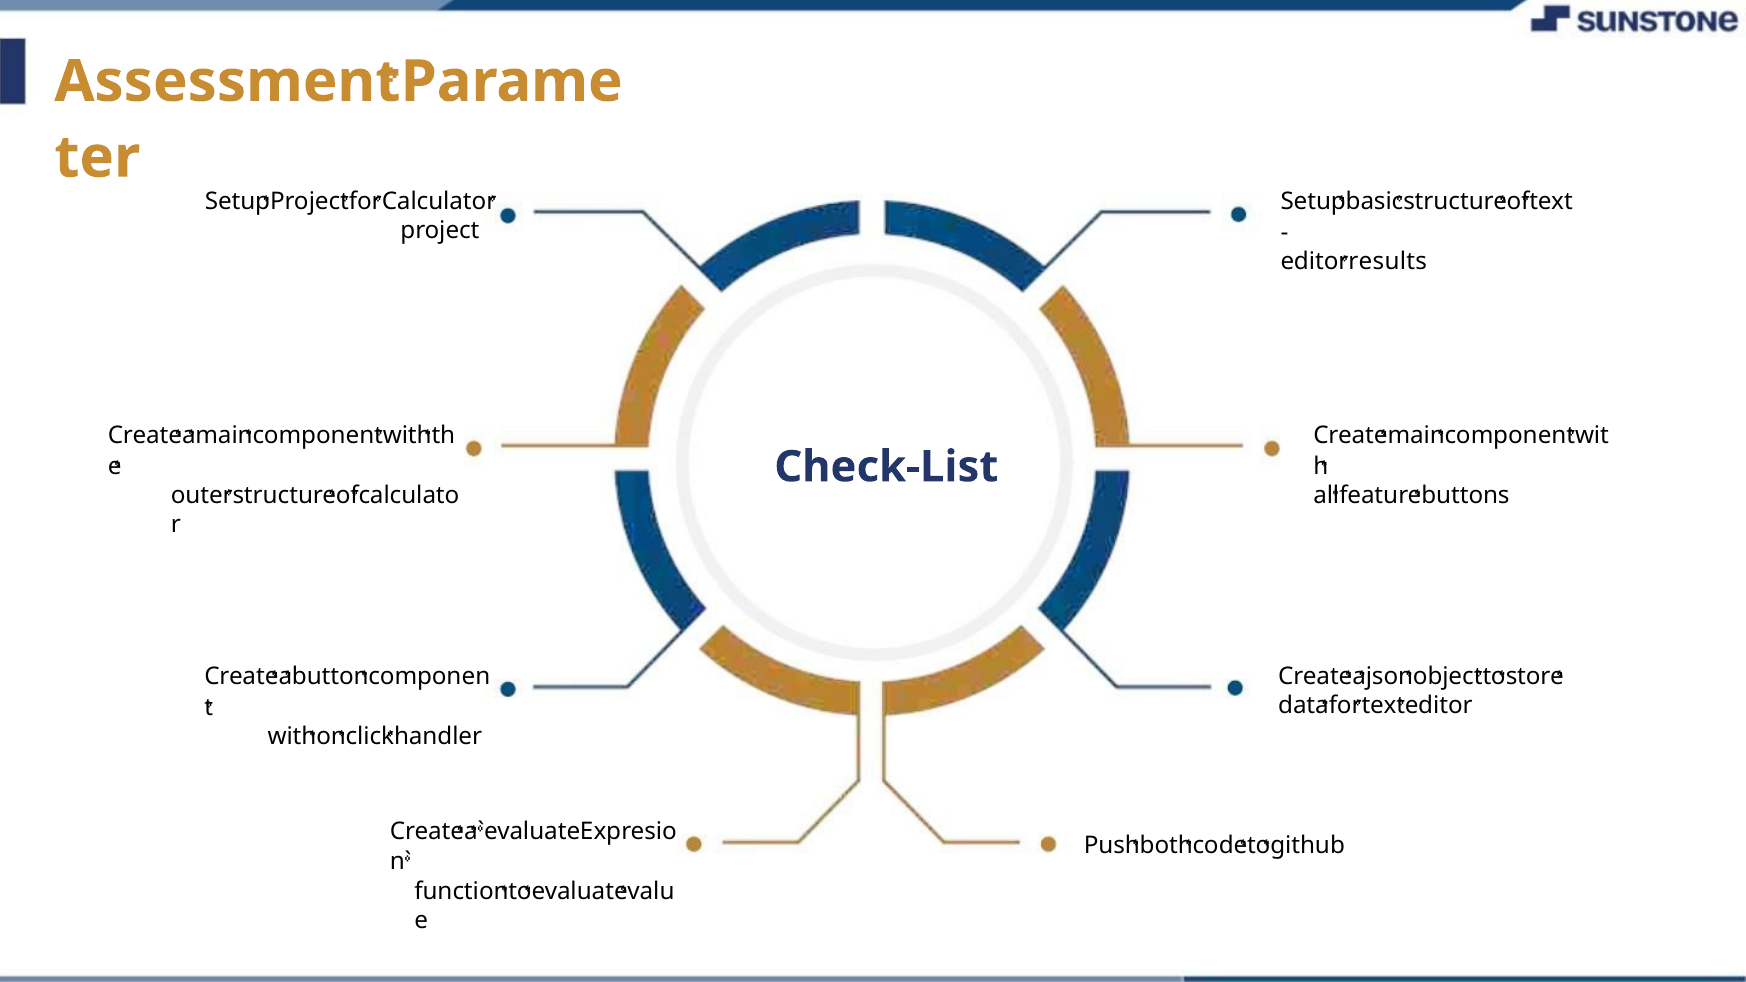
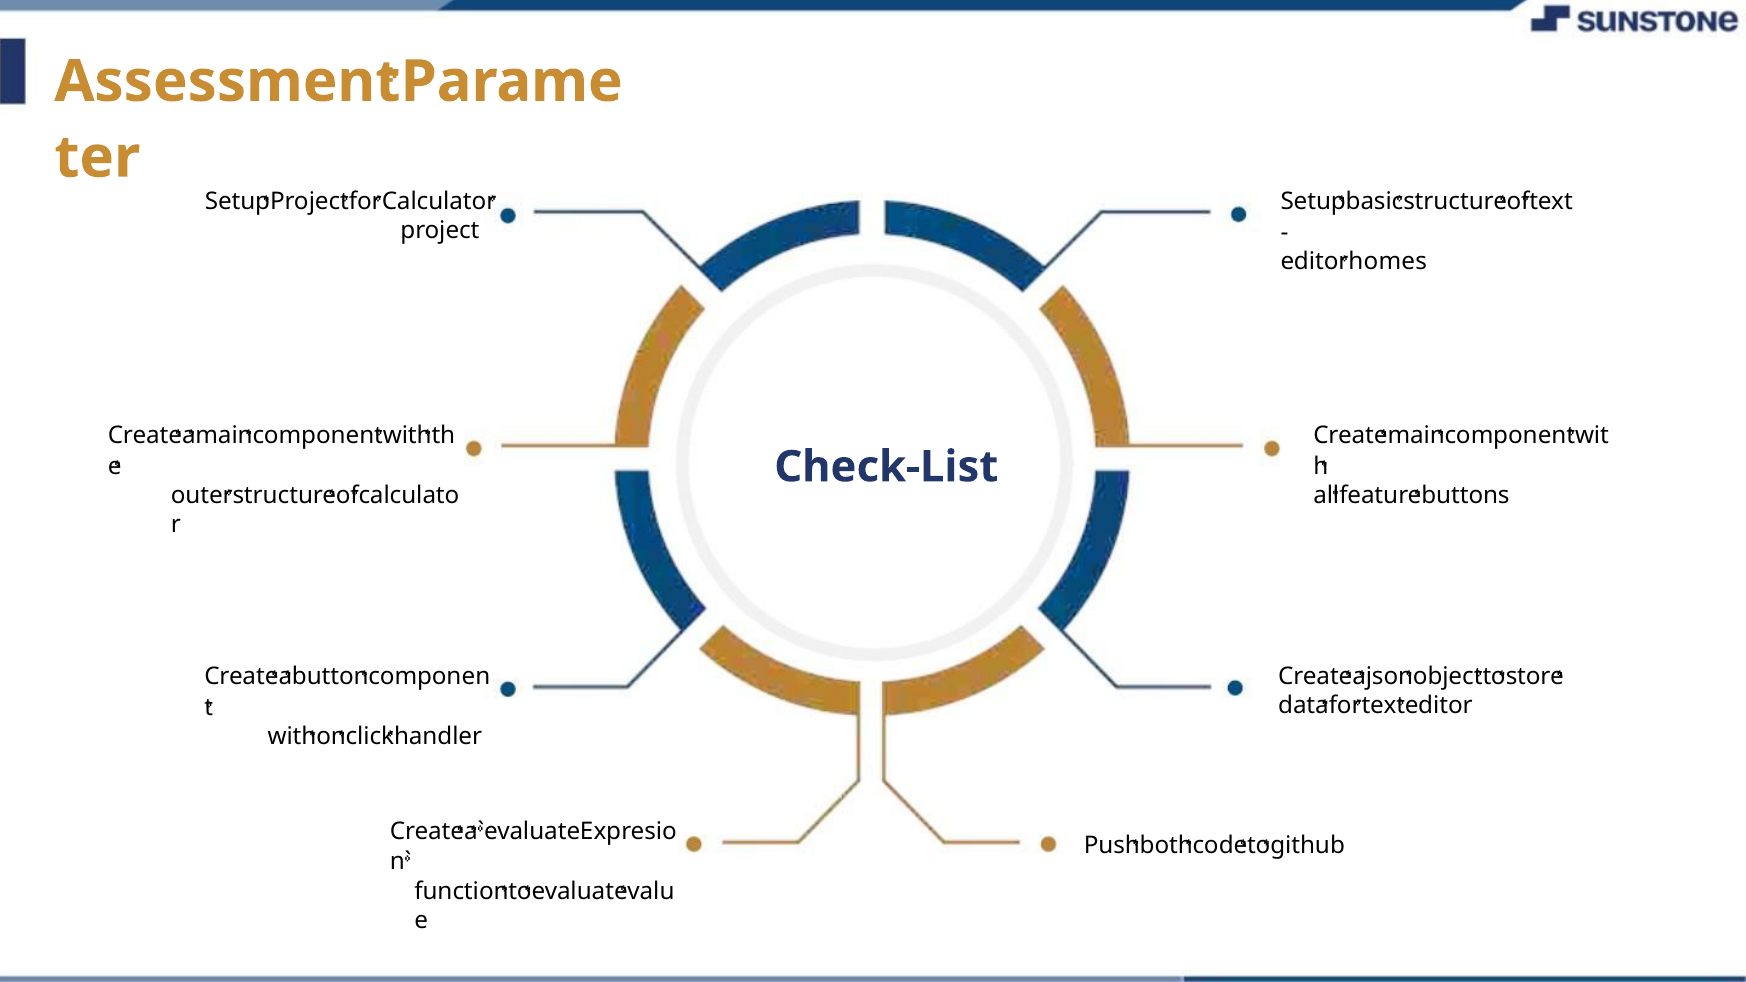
results: results -> homes (1388, 262)
